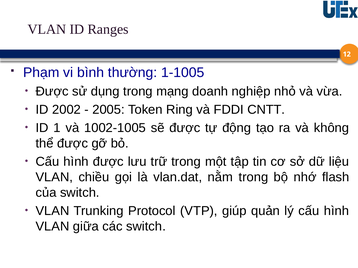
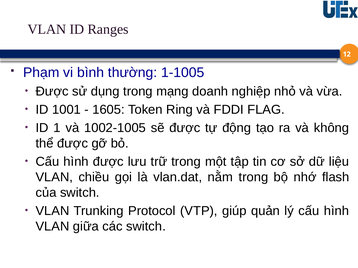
2002: 2002 -> 1001 (67, 110)
2005: 2005 -> 1605 (109, 110)
CNTT: CNTT -> FLAG (266, 110)
